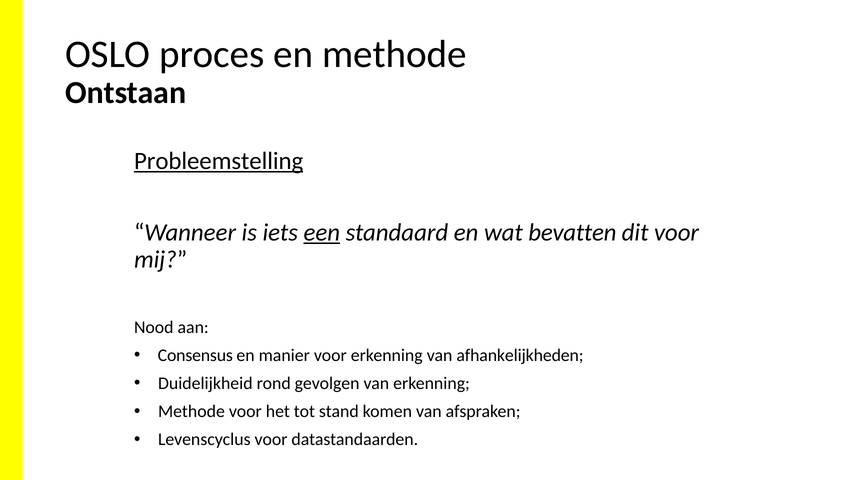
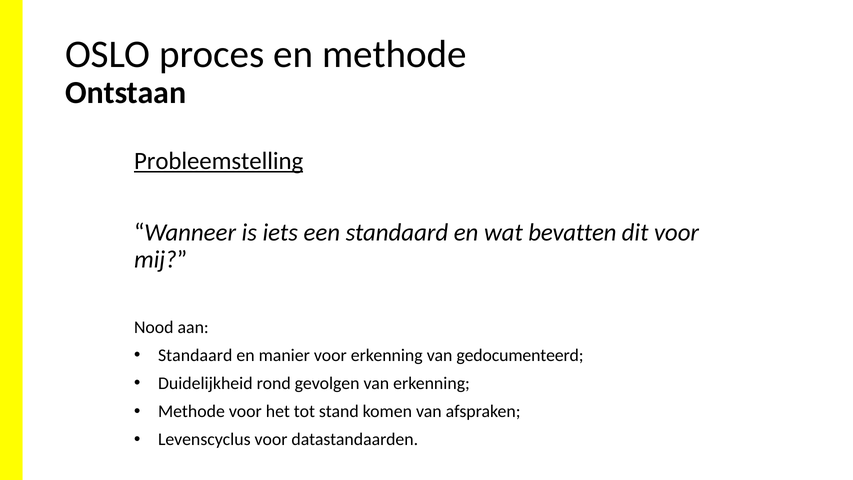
een underline: present -> none (322, 232)
Consensus: Consensus -> Standaard (195, 355)
afhankelijkheden: afhankelijkheden -> gedocumenteerd (520, 355)
